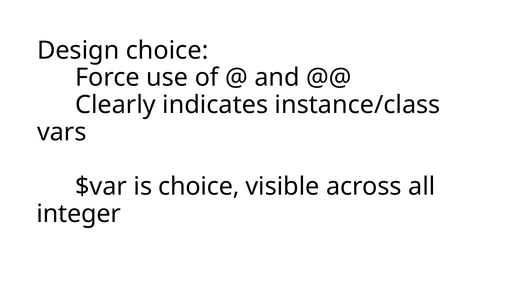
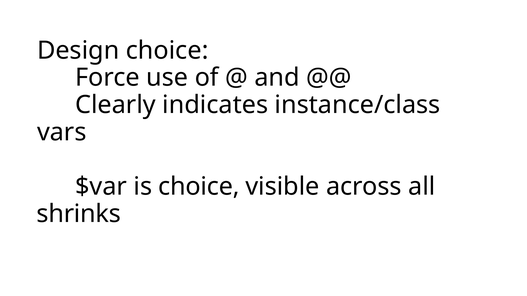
integer: integer -> shrinks (79, 214)
